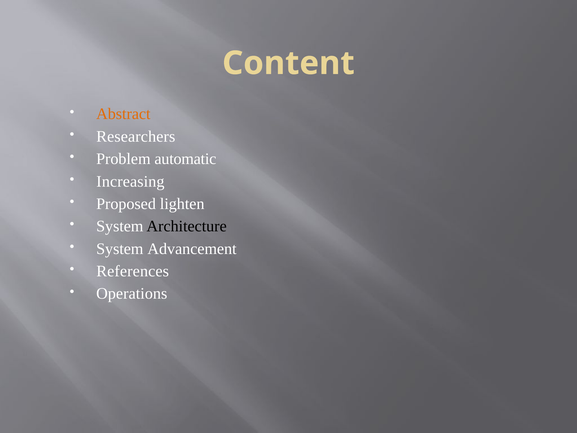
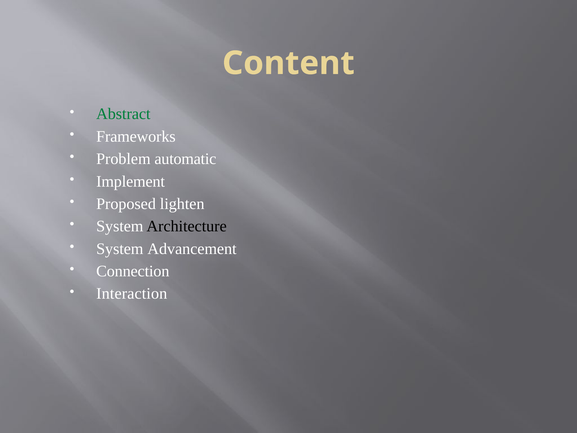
Abstract colour: orange -> green (123, 114)
Researchers: Researchers -> Frameworks (136, 136)
Increasing: Increasing -> Implement (131, 181)
References: References -> Connection (133, 271)
Operations: Operations -> Interaction (132, 294)
